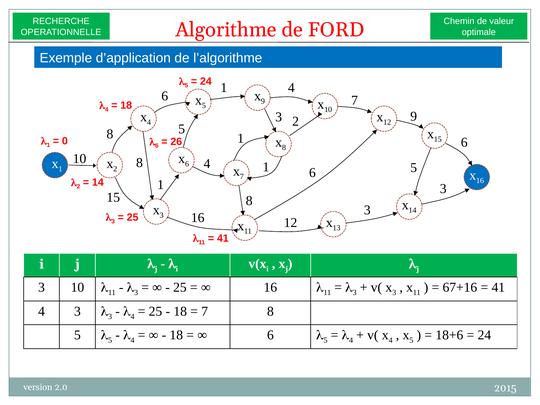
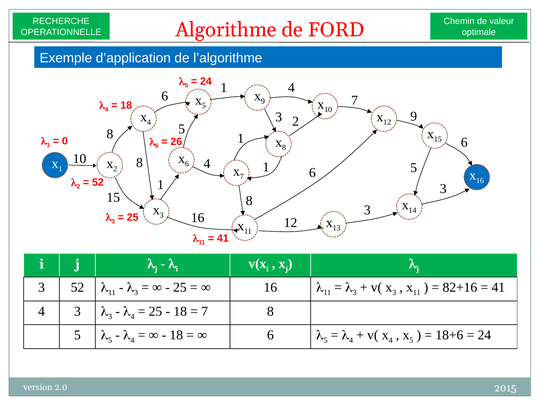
14: 14 -> 52 (98, 183)
3 10: 10 -> 52 (78, 287)
67+16: 67+16 -> 82+16 (460, 287)
